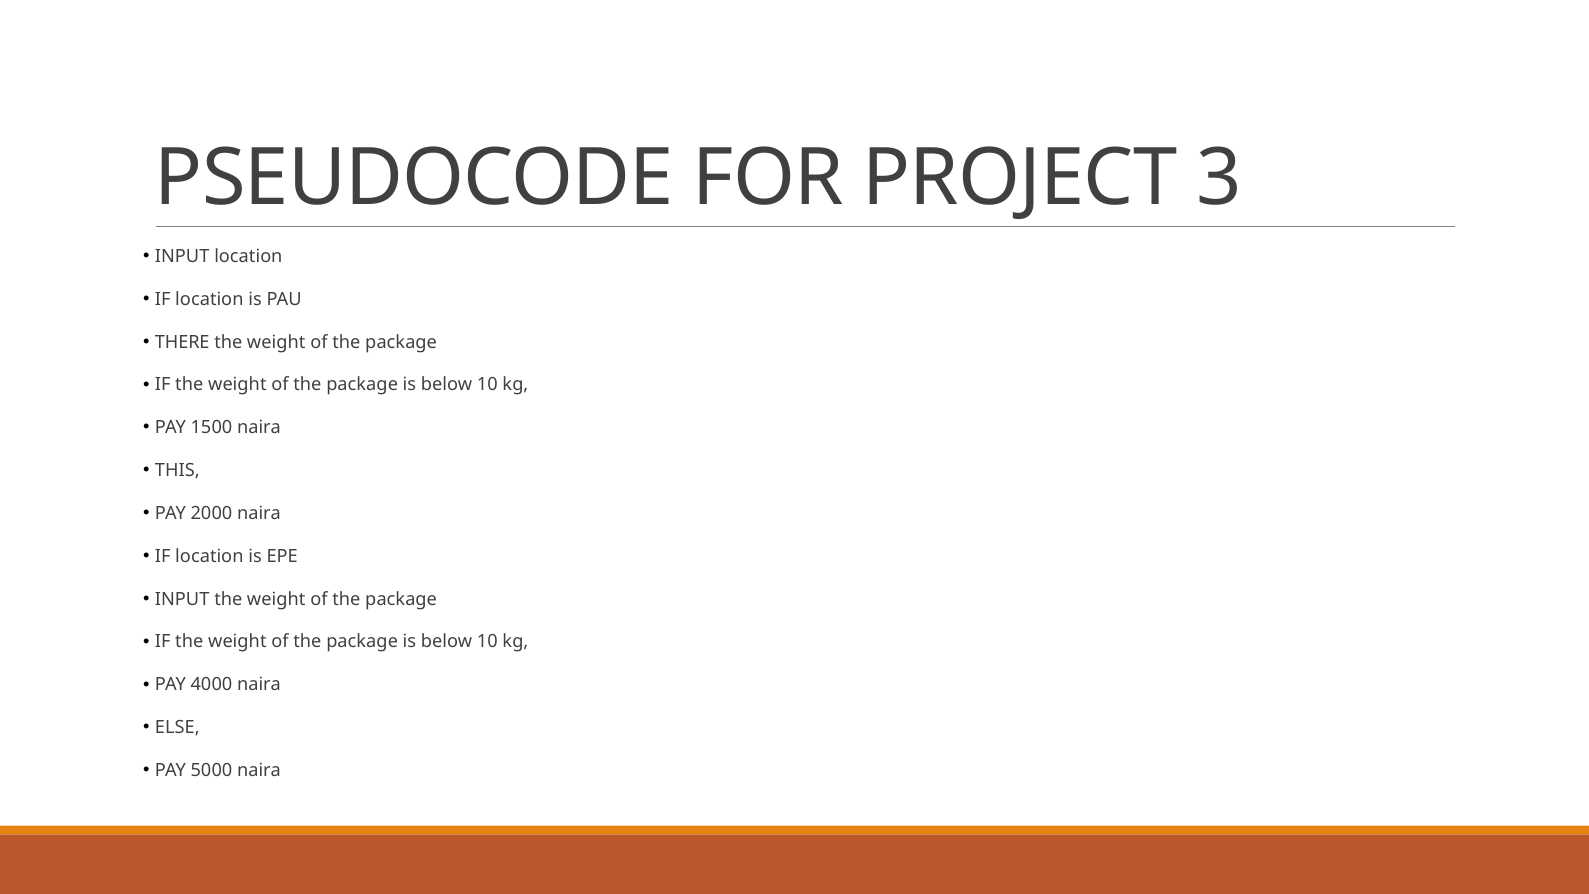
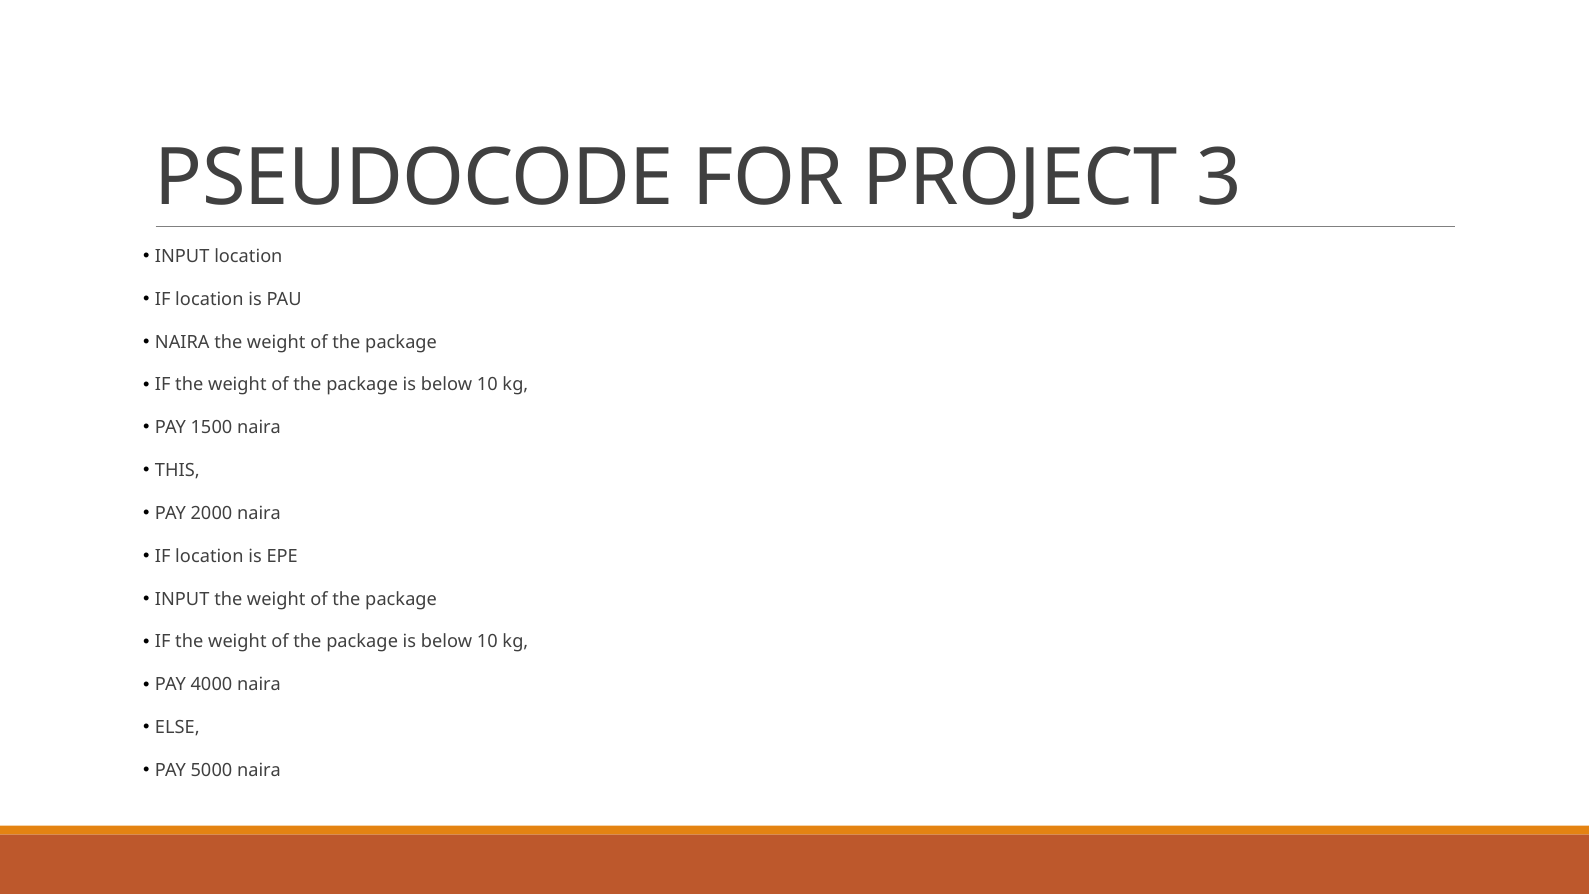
THERE: THERE -> NAIRA (182, 342)
